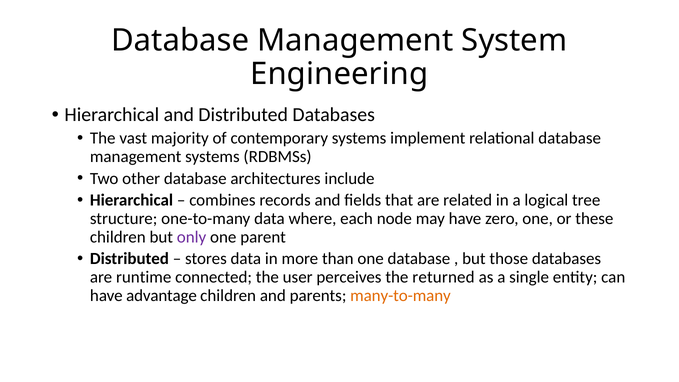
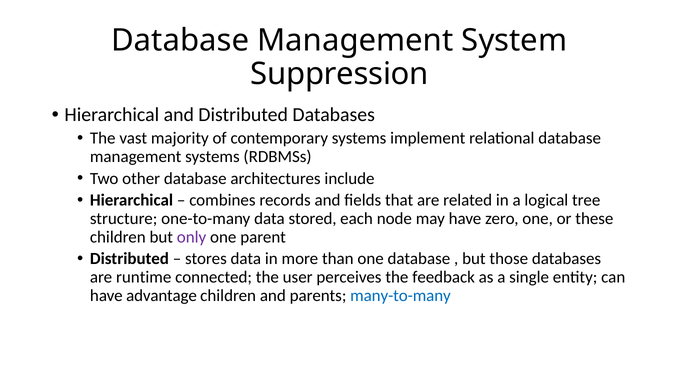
Engineering: Engineering -> Suppression (340, 74)
where: where -> stored (313, 219)
returned: returned -> feedback (444, 277)
many-to-many colour: orange -> blue (400, 295)
